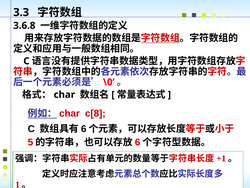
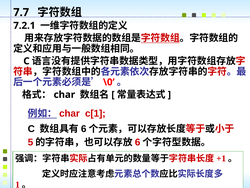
3.3: 3.3 -> 7.7 (21, 12)
3.6.8: 3.6.8 -> 7.2.1 (24, 26)
c[8: c[8 -> c[1 (95, 113)
